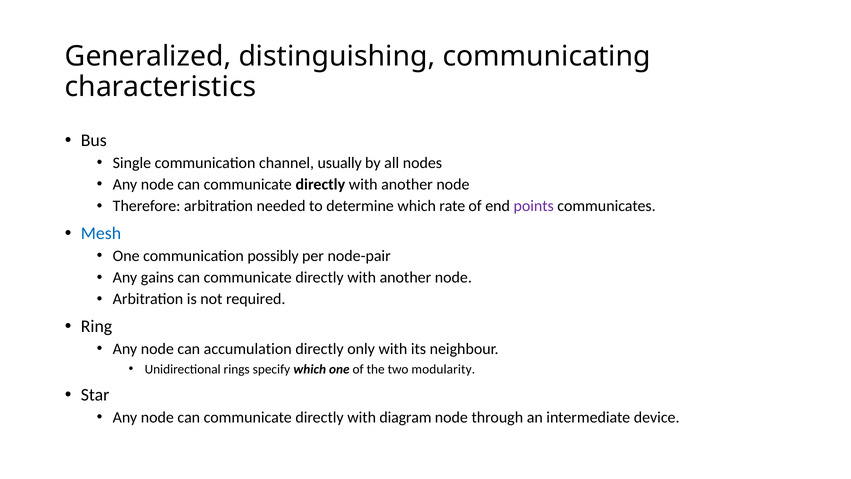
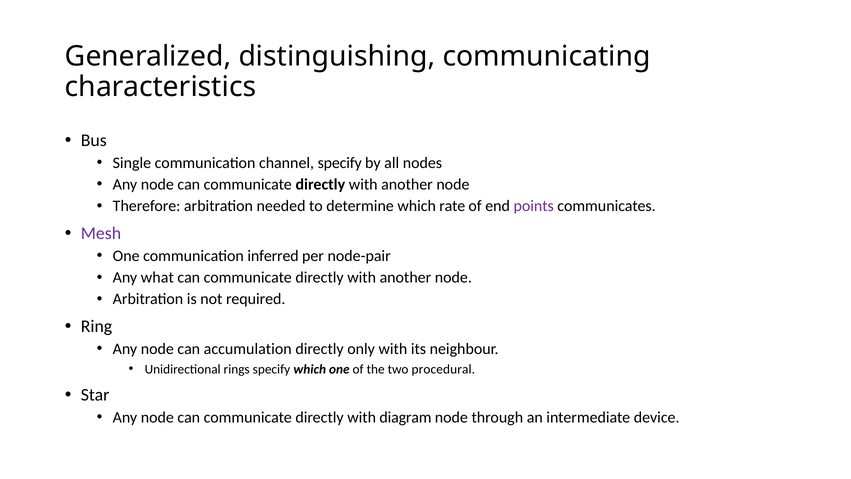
channel usually: usually -> specify (340, 163)
Mesh colour: blue -> purple (101, 233)
possibly: possibly -> inferred (273, 256)
gains: gains -> what (157, 277)
modularity: modularity -> procedural (443, 369)
